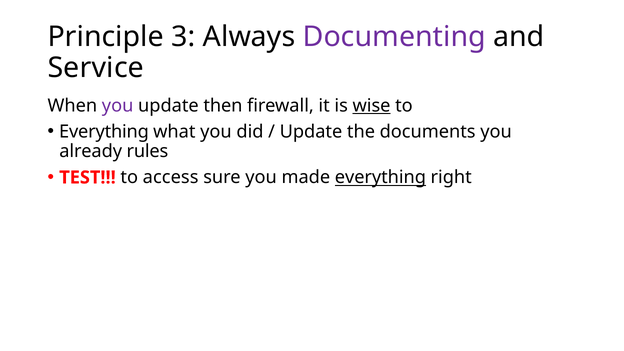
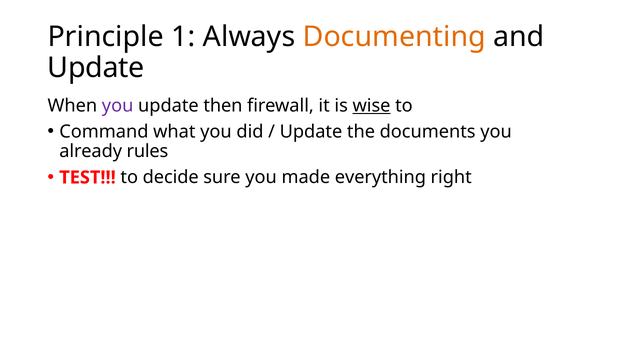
3: 3 -> 1 (183, 37)
Documenting colour: purple -> orange (394, 37)
Service: Service -> Update (96, 68)
Everything: Everything -> Command (104, 132)
access: access -> decide (171, 177)
everything underline: present -> none (380, 177)
